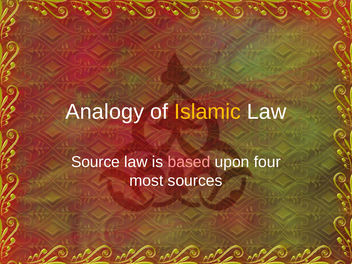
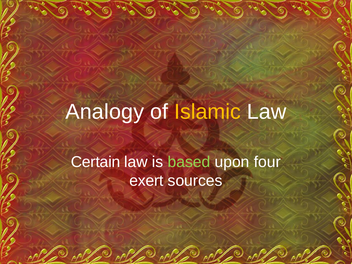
Source: Source -> Certain (96, 162)
based colour: pink -> light green (189, 162)
most: most -> exert (146, 181)
